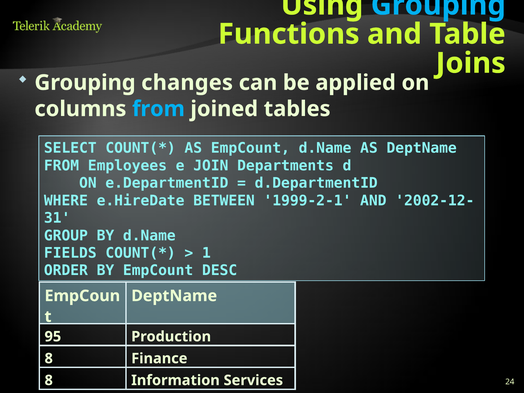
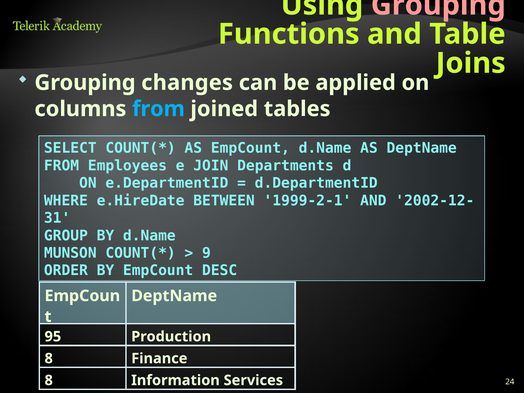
Grouping colour: light blue -> pink (438, 5)
FIELDS: FIELDS -> MUNSON (70, 253)
1: 1 -> 9 (206, 253)
